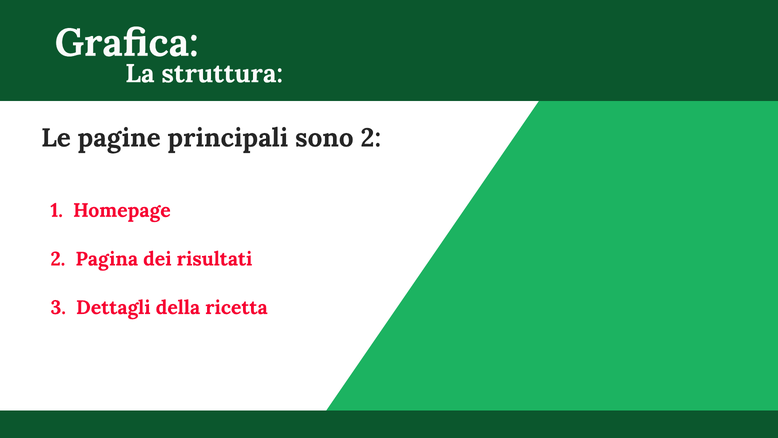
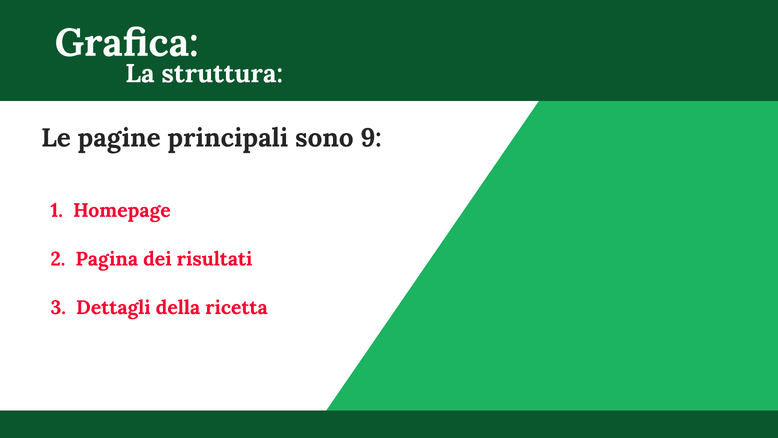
sono 2: 2 -> 9 (371, 138)
